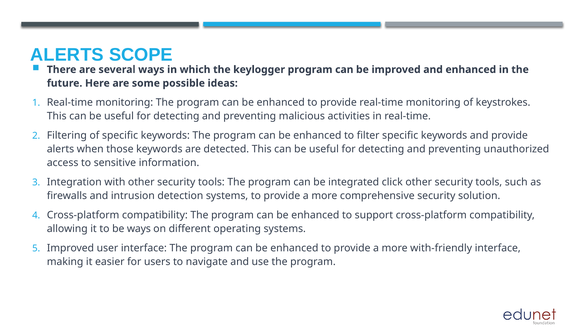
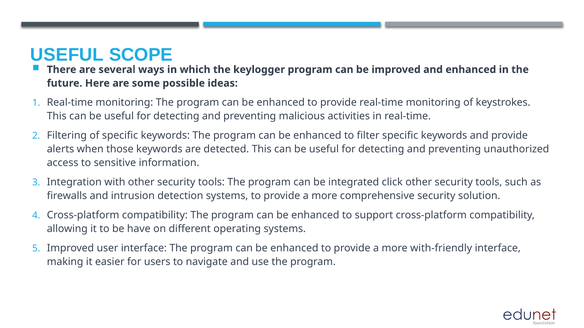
ALERTS: ALERTS -> USEFUL (67, 55)
be ways: ways -> have (139, 229)
